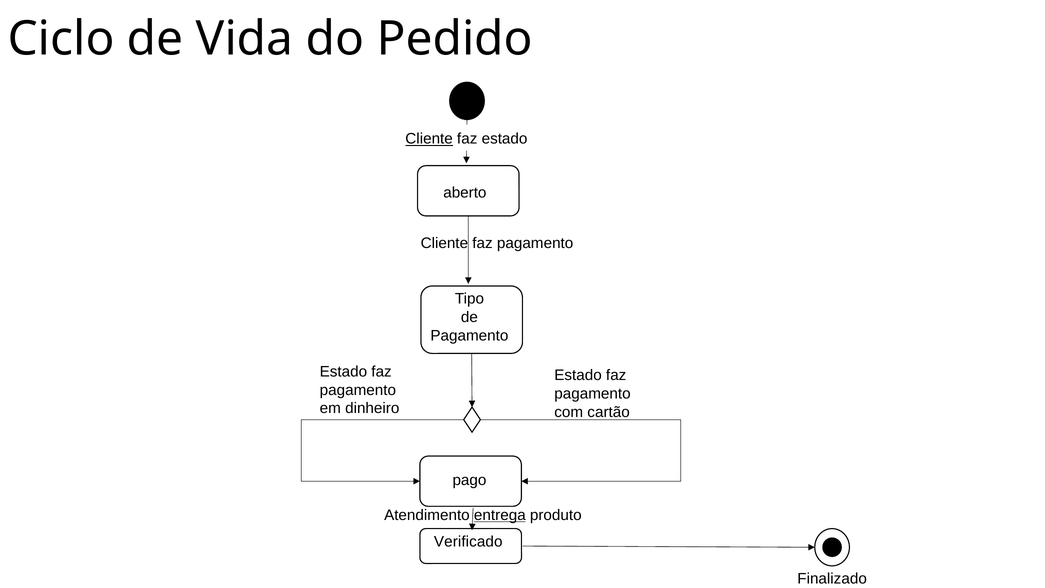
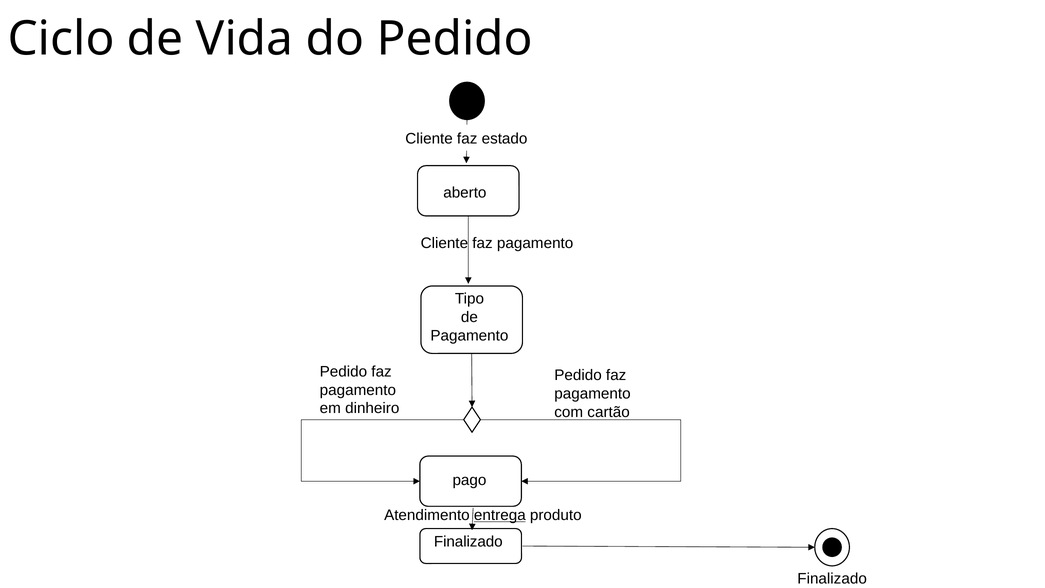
Cliente underline: present -> none (429, 139)
Estado: Estado -> Pedido (343, 372)
Estado: Estado -> Pedido (578, 375)
Verificado: Verificado -> Finalizado (468, 542)
